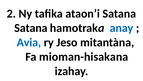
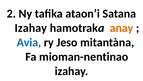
Satana: Satana -> Izahay (31, 28)
anay colour: blue -> orange (121, 28)
mioman-hisakana: mioman-hisakana -> mioman-nentinao (84, 56)
